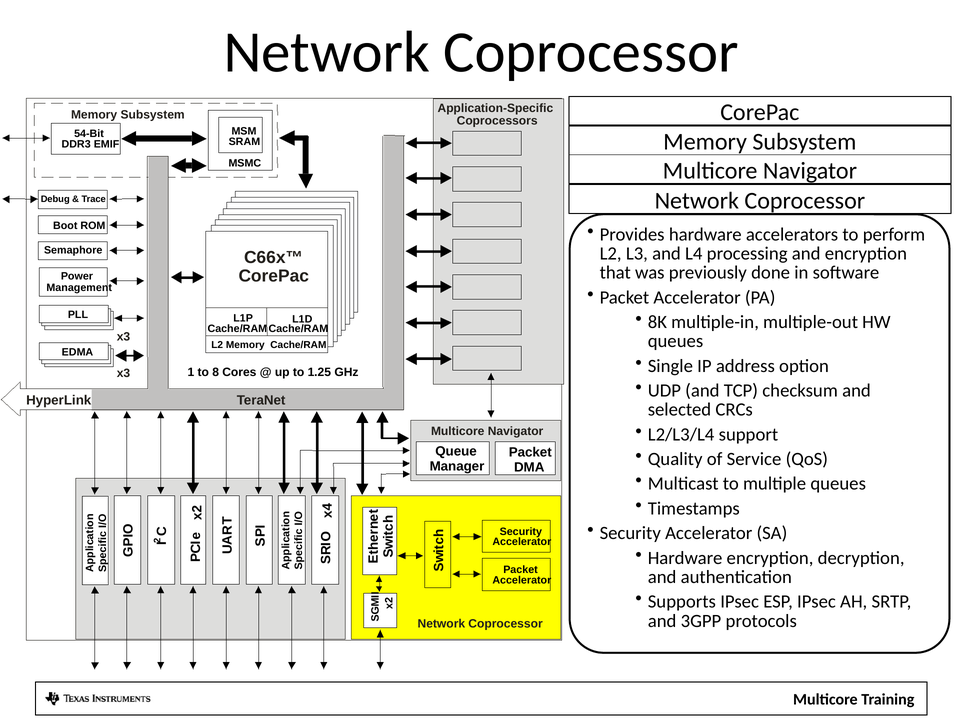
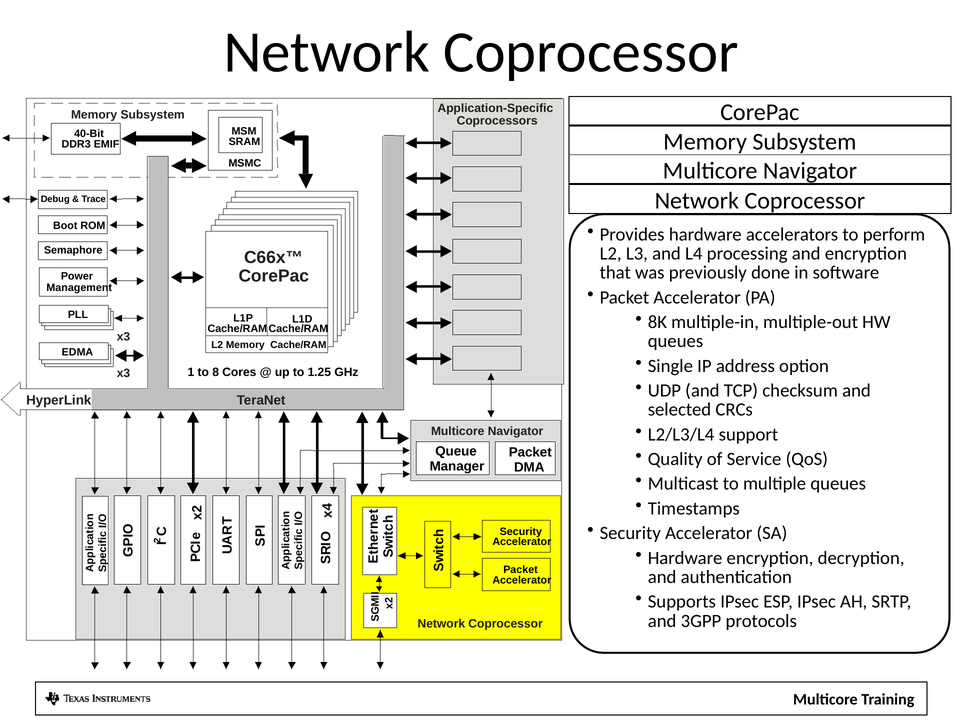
54-Bit: 54-Bit -> 40-Bit (89, 134)
